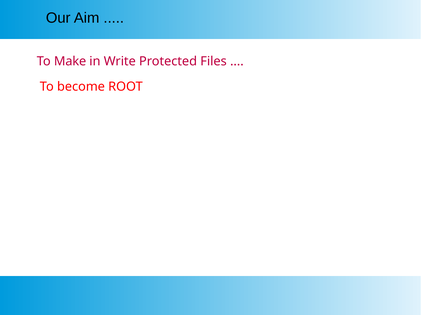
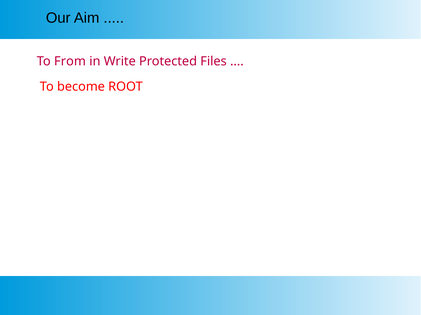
Make: Make -> From (70, 62)
